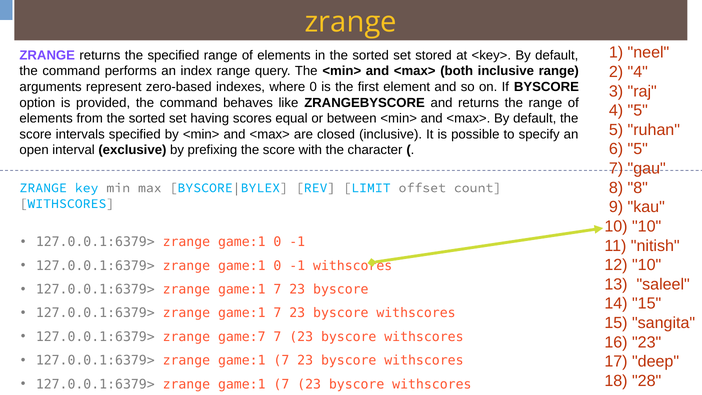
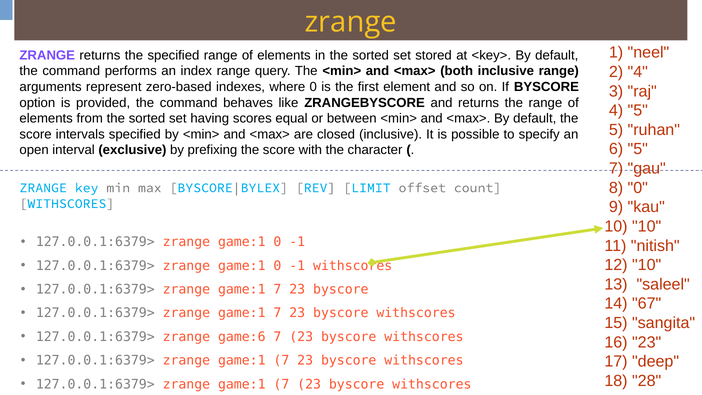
8 8: 8 -> 0 (638, 188)
14 15: 15 -> 67 (647, 304)
game:7: game:7 -> game:6 (242, 337)
